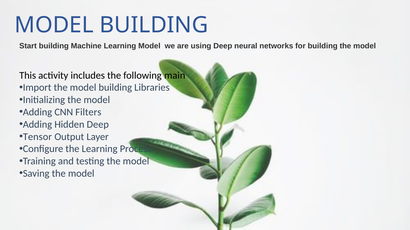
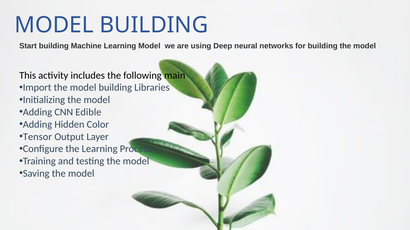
Filters: Filters -> Edible (88, 112)
Hidden Deep: Deep -> Color (98, 125)
